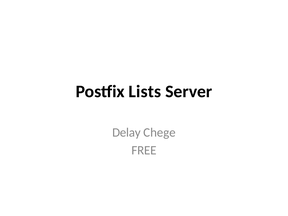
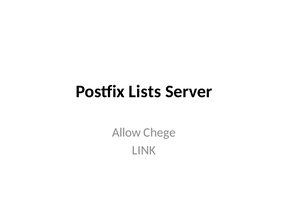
Delay: Delay -> Allow (126, 132)
FREE: FREE -> LINK (144, 150)
